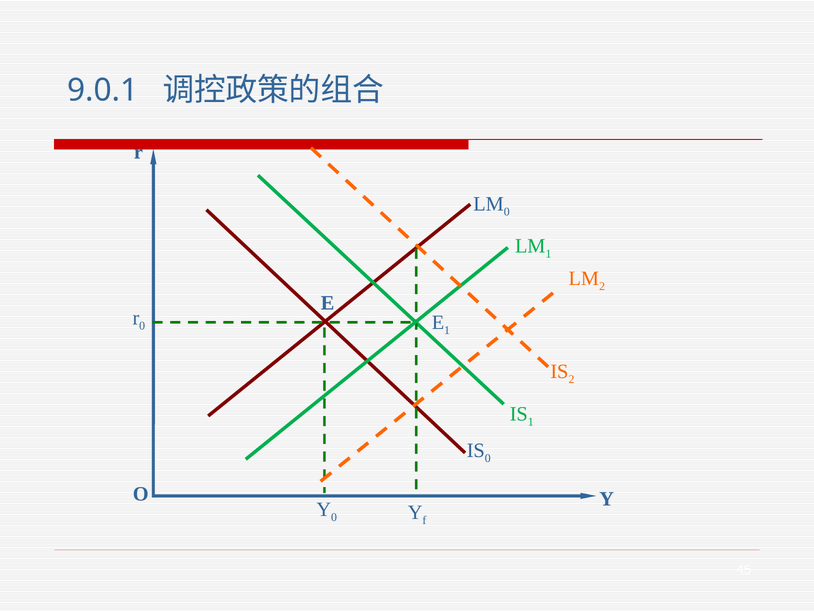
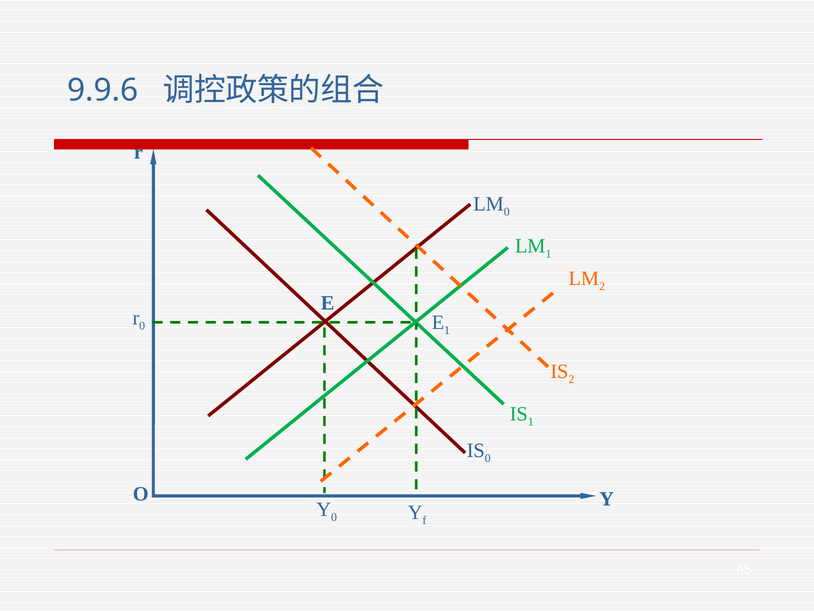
9.0.1: 9.0.1 -> 9.9.6 (103, 90)
